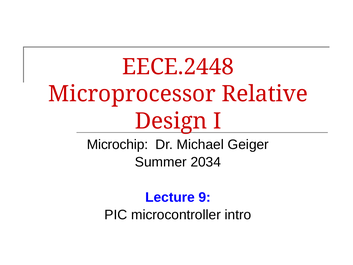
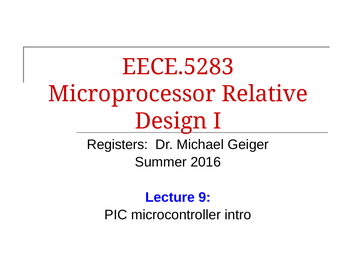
EECE.2448: EECE.2448 -> EECE.5283 (178, 67)
Microchip: Microchip -> Registers (117, 144)
2034: 2034 -> 2016 (206, 162)
